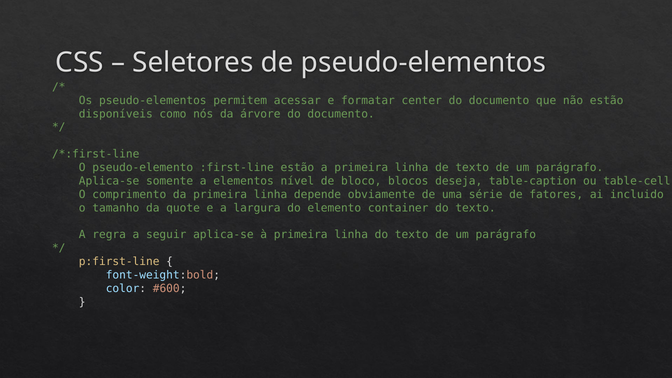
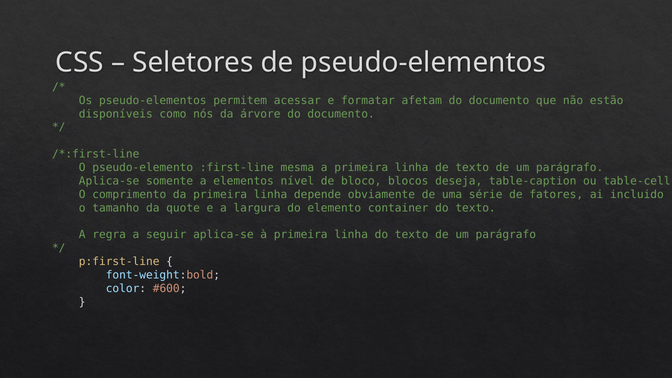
center: center -> afetam (422, 100)
:first-line estão: estão -> mesma (297, 168)
